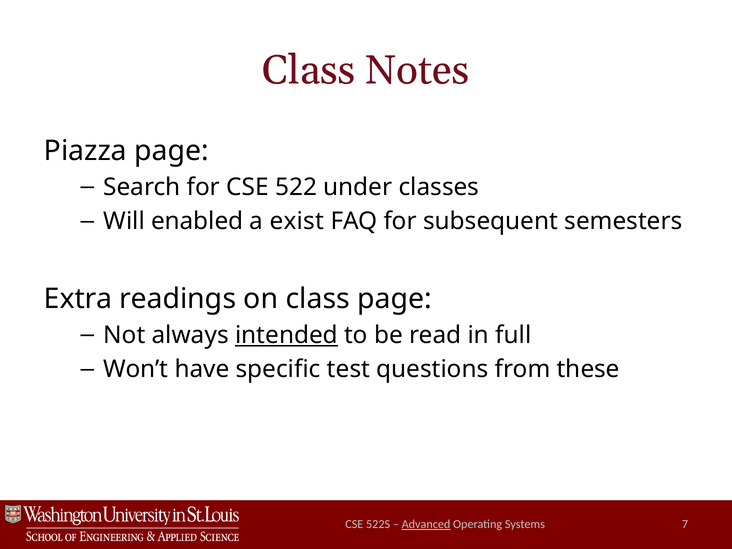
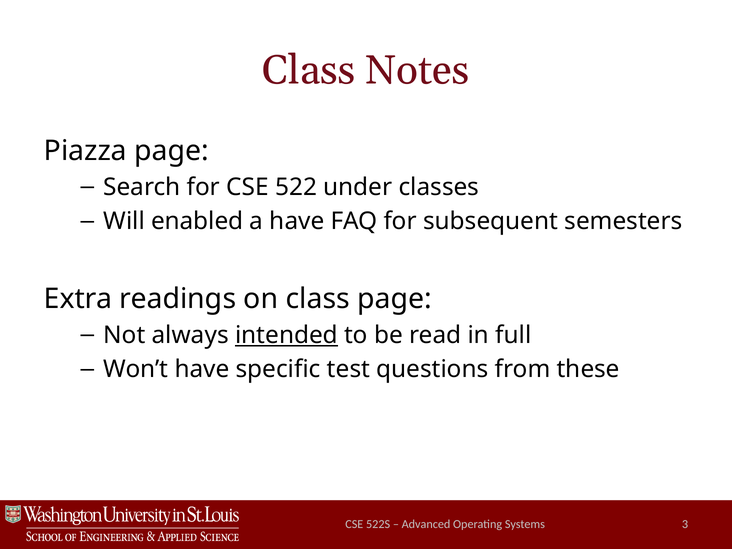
a exist: exist -> have (297, 221)
Advanced underline: present -> none (426, 524)
7: 7 -> 3 (685, 524)
